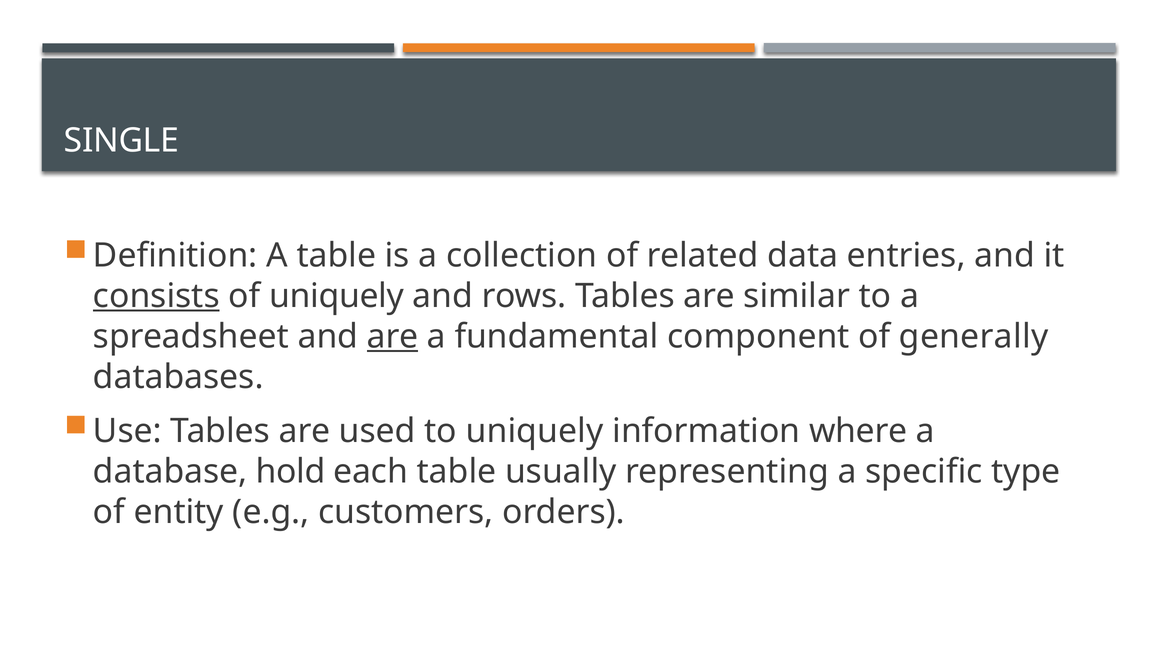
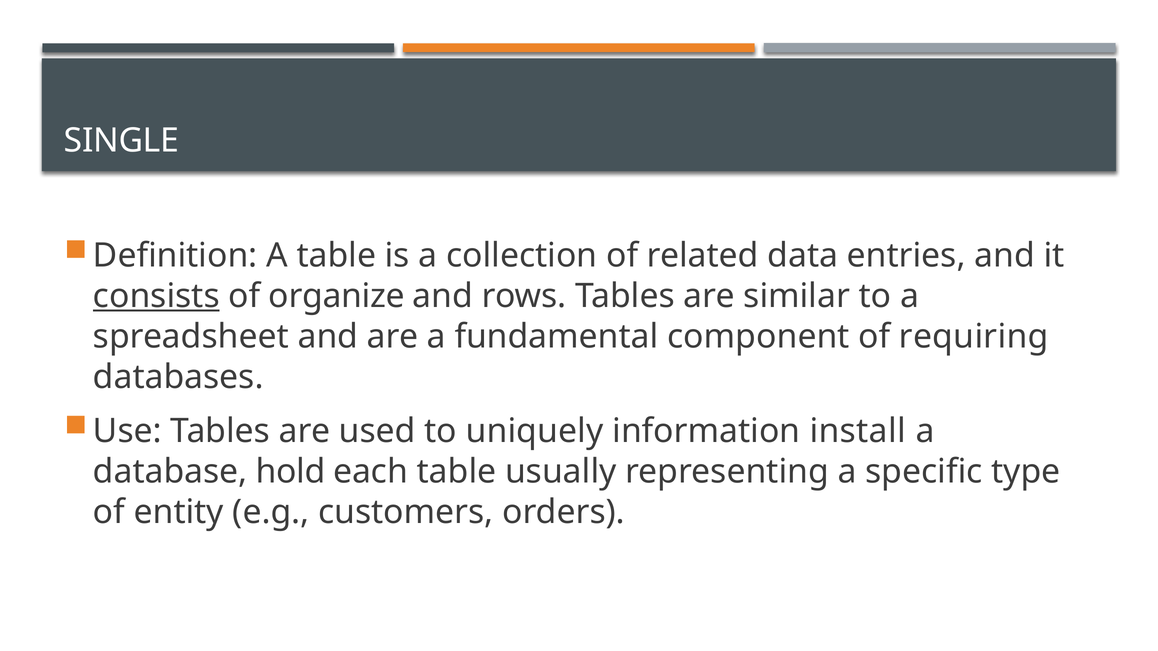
of uniquely: uniquely -> organize (337, 296)
are underline: present -> none (393, 337)
generally: generally -> requiring (974, 337)
where: where -> install (858, 432)
